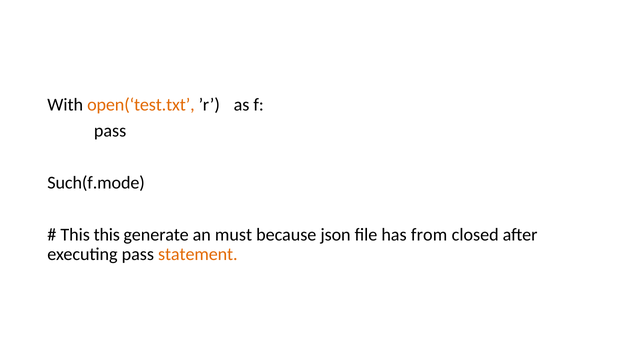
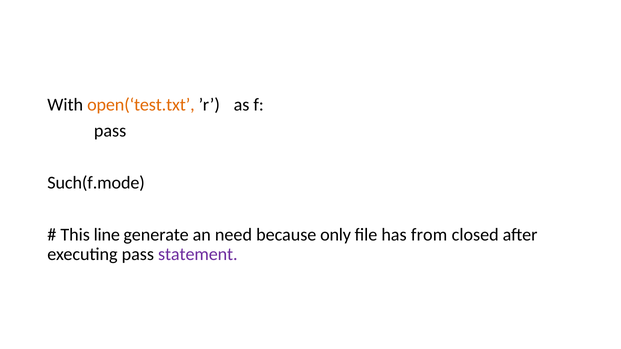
This this: this -> line (107, 235)
must: must -> need (233, 235)
json: json -> only (336, 235)
statement colour: orange -> purple (198, 255)
